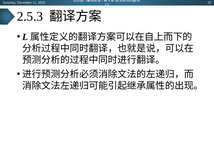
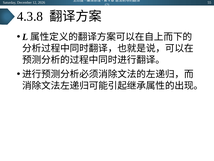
2.5.3: 2.5.3 -> 4.3.8 (30, 16)
